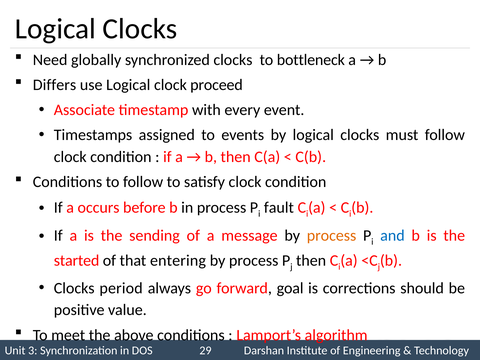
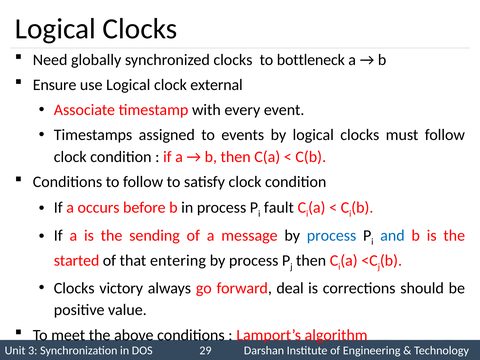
Differs: Differs -> Ensure (55, 85)
proceed: proceed -> external (216, 85)
process colour: orange -> blue (332, 236)
period: period -> victory (121, 288)
goal: goal -> deal (290, 288)
